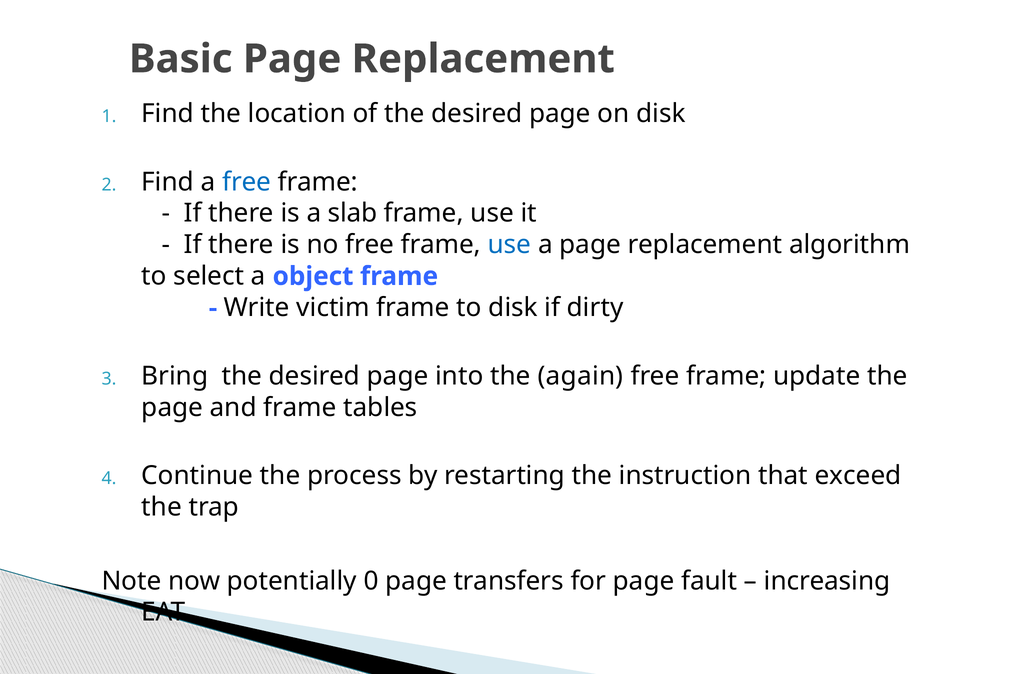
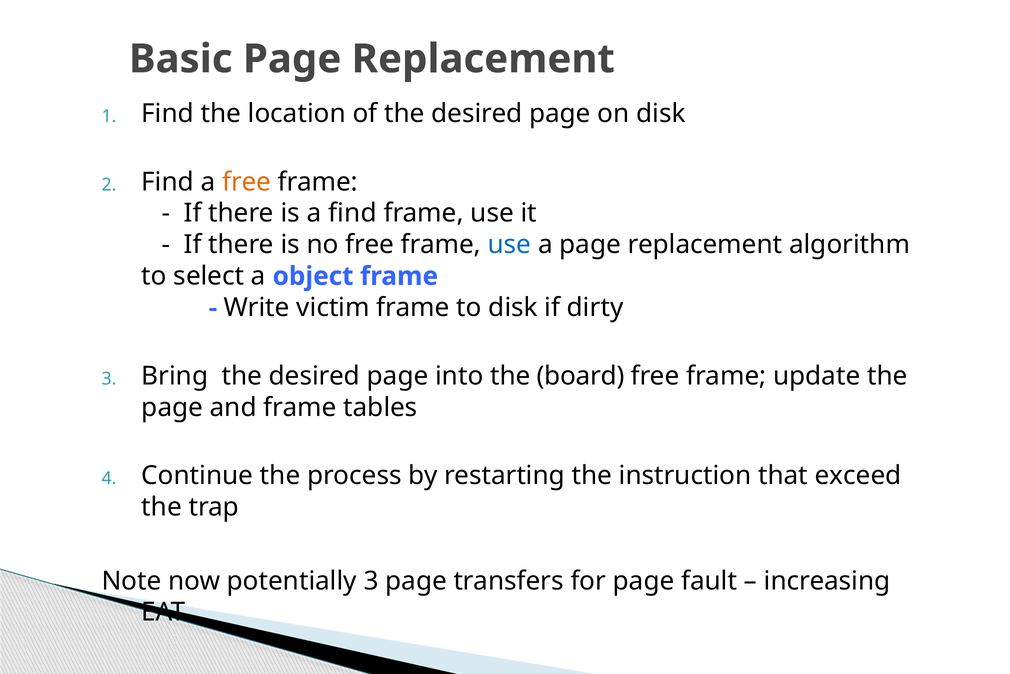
free colour: blue -> orange (247, 182)
a slab: slab -> find (352, 213)
again: again -> board (581, 376)
potentially 0: 0 -> 3 (371, 580)
